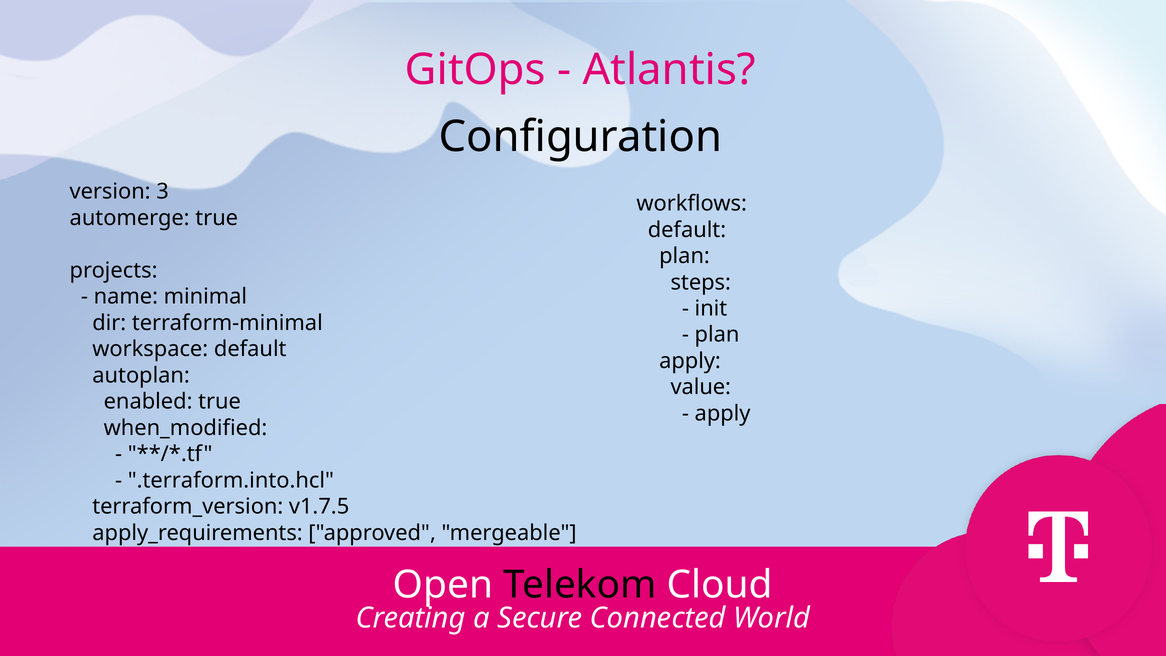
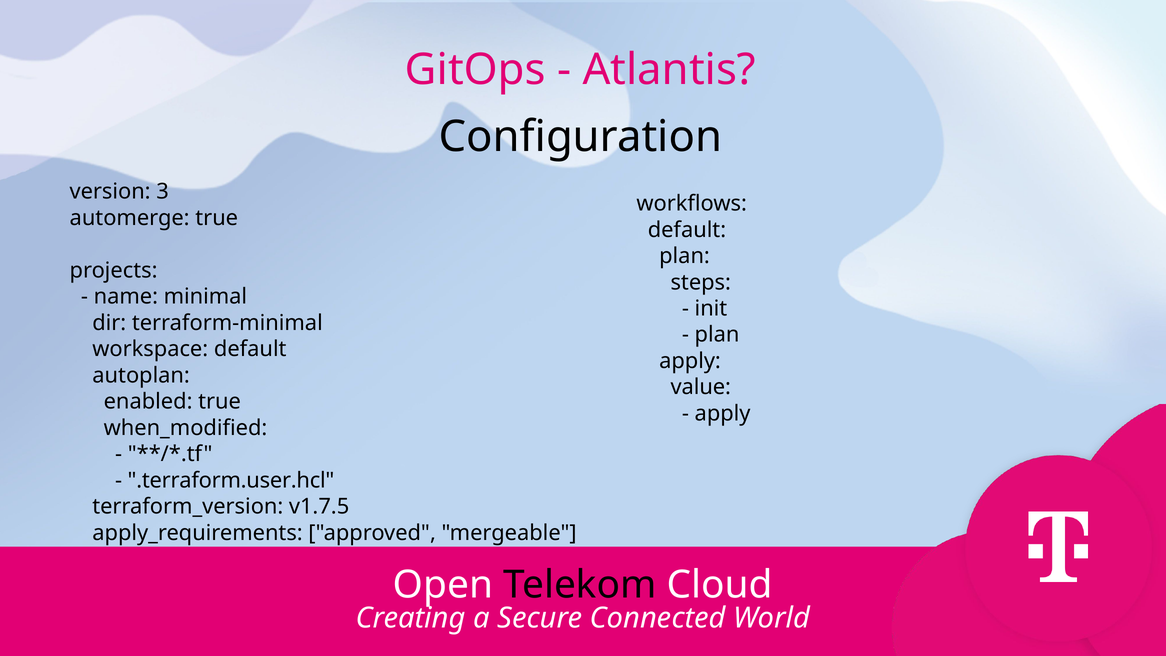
.terraform.into.hcl: .terraform.into.hcl -> .terraform.user.hcl (231, 480)
